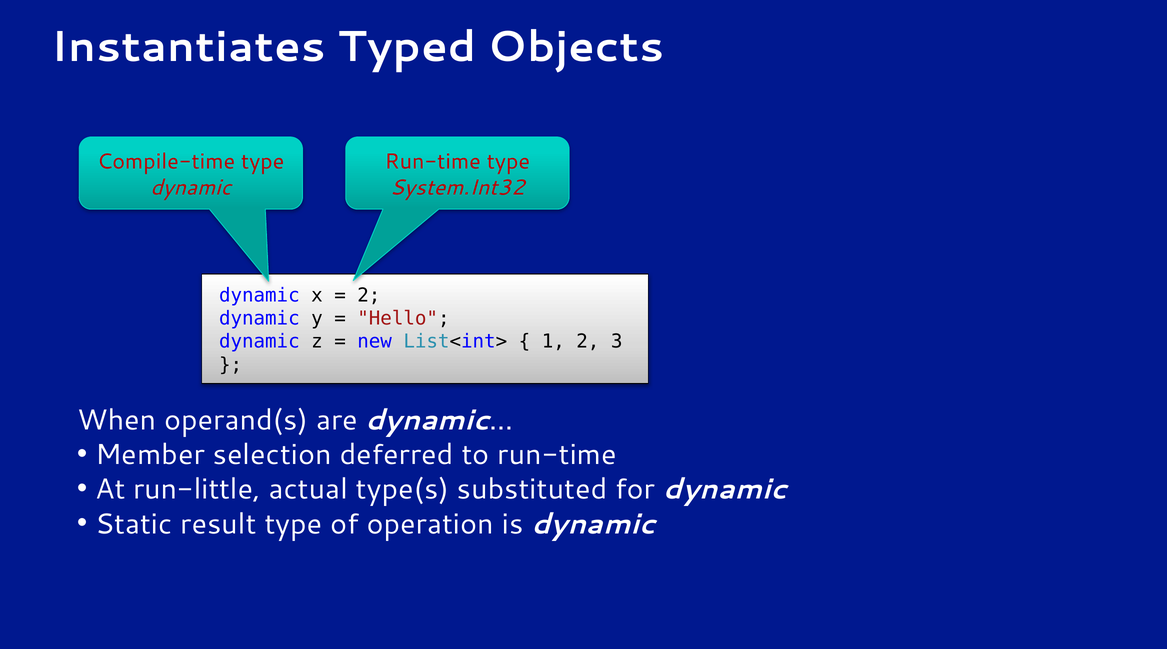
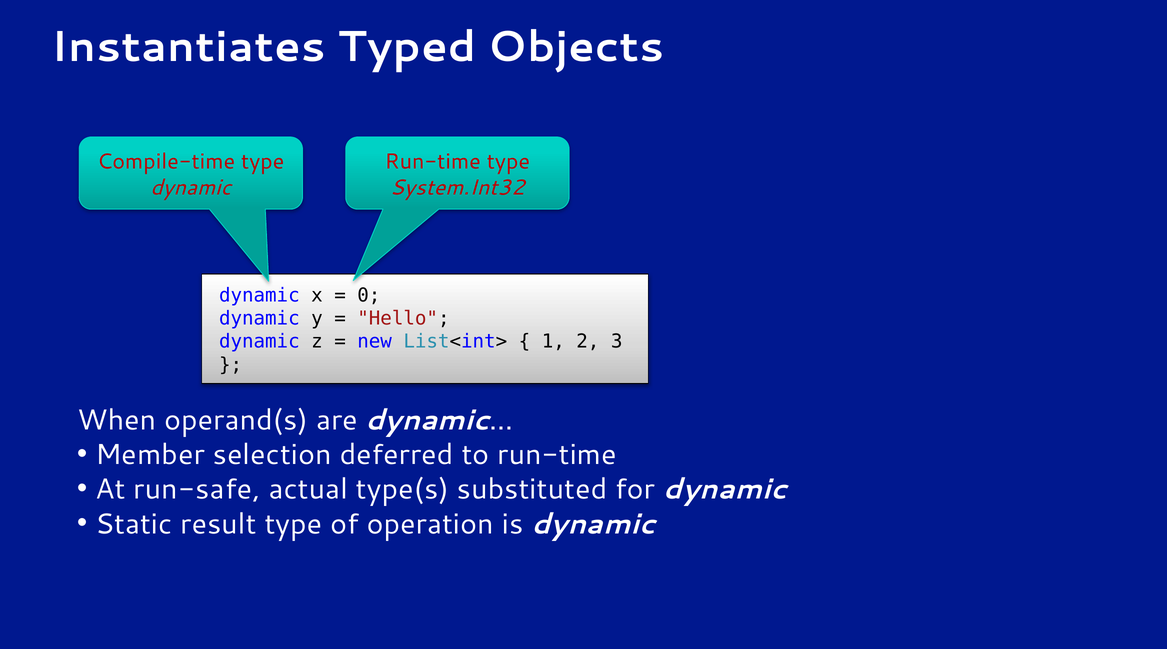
2: 2 -> 0 (369, 295)
run-little: run-little -> run-safe (197, 489)
